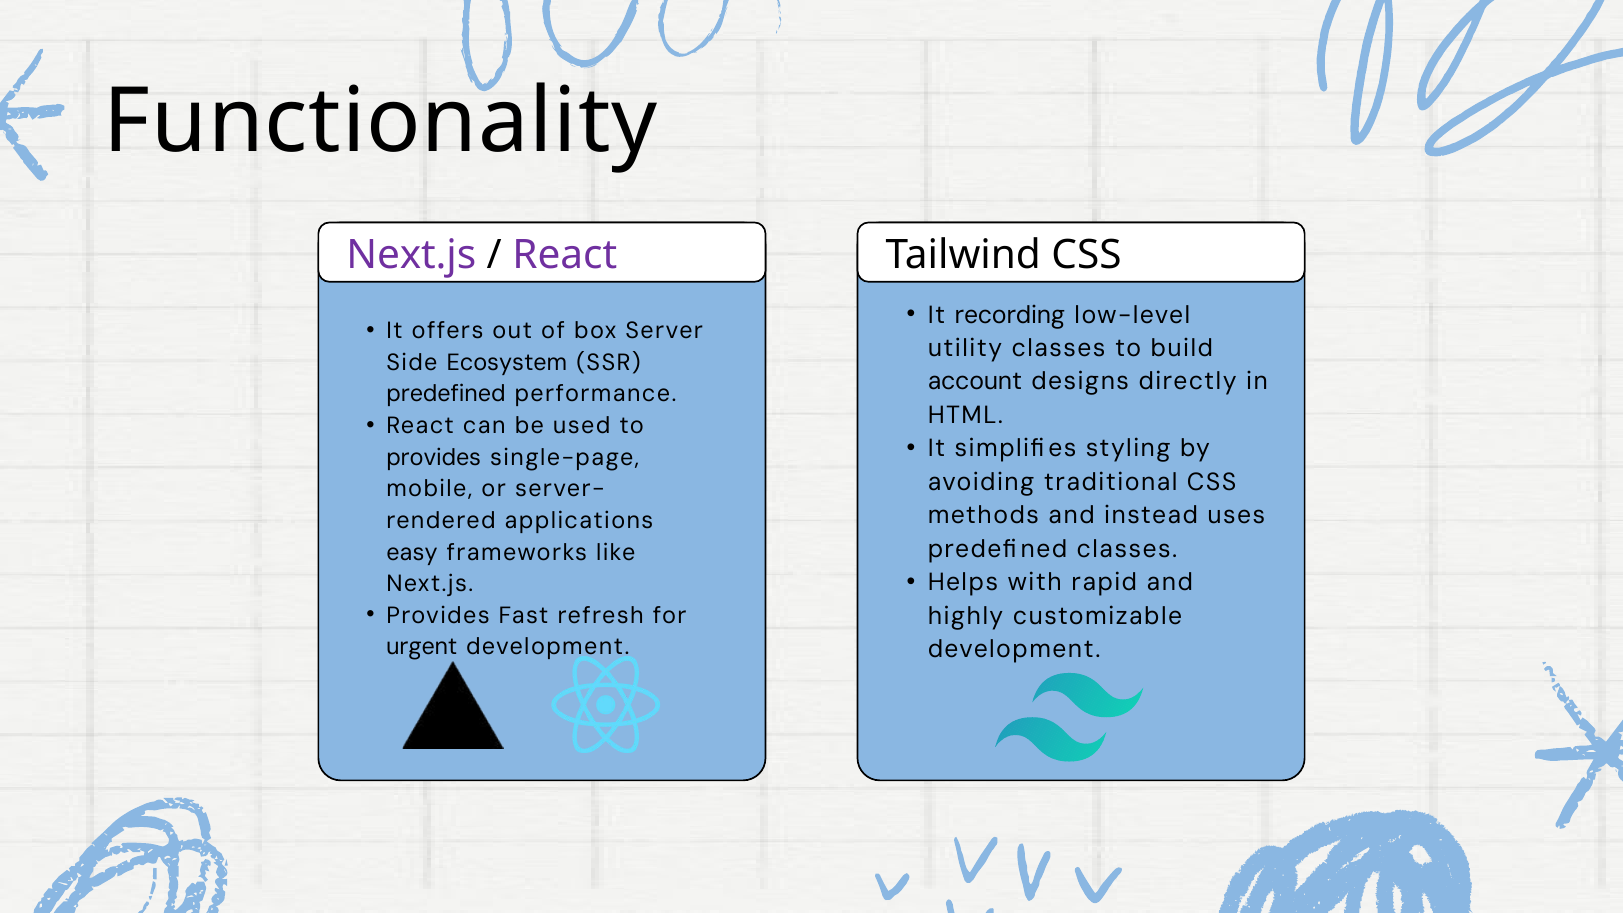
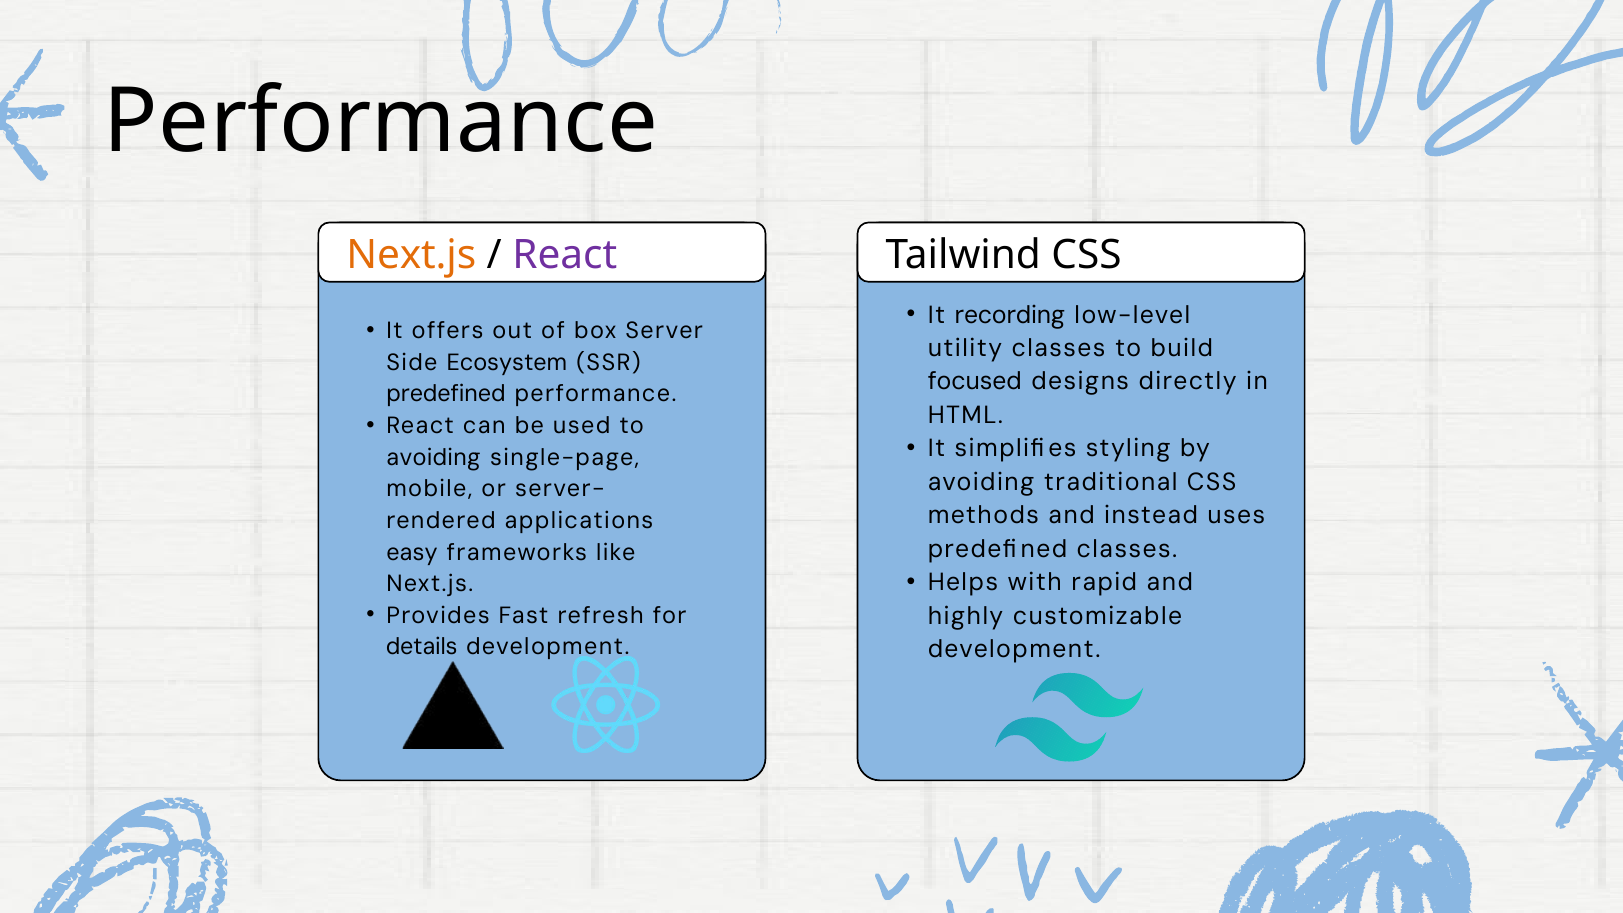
Functionality: Functionality -> Performance (381, 122)
Next.js colour: purple -> orange (411, 255)
account: account -> focused (975, 382)
provides: provides -> avoiding (434, 457)
urgent: urgent -> details (422, 647)
